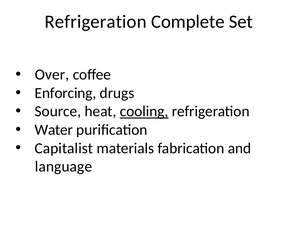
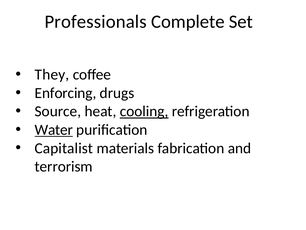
Refrigeration: Refrigeration -> Professionals (96, 22)
Over: Over -> They (52, 74)
Water underline: none -> present (54, 130)
language: language -> terrorism (64, 166)
